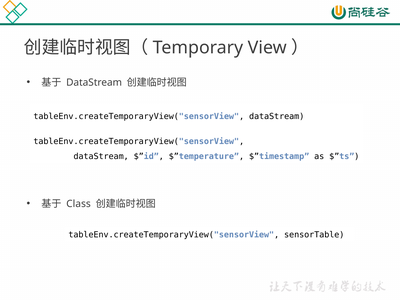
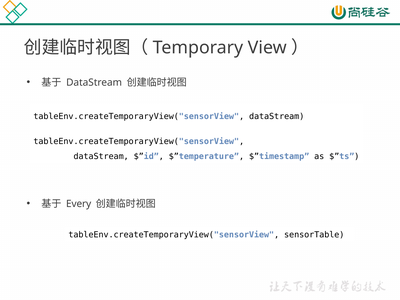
Class: Class -> Every (79, 204)
